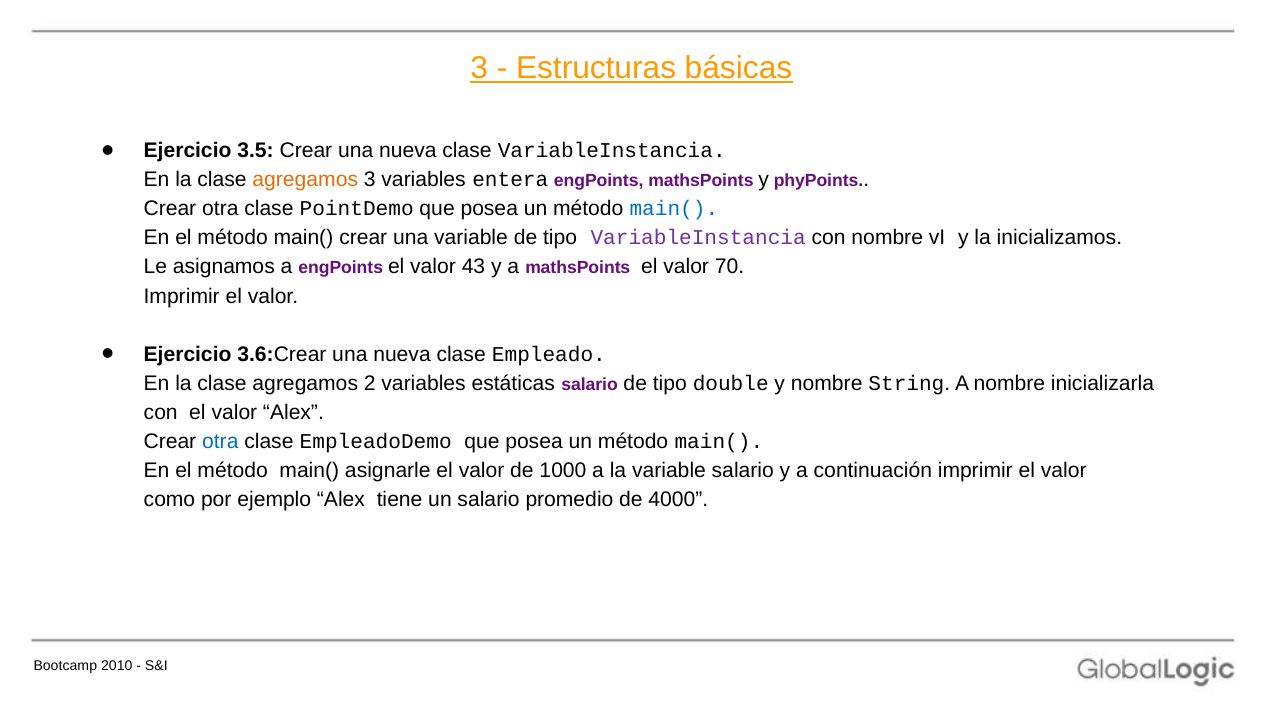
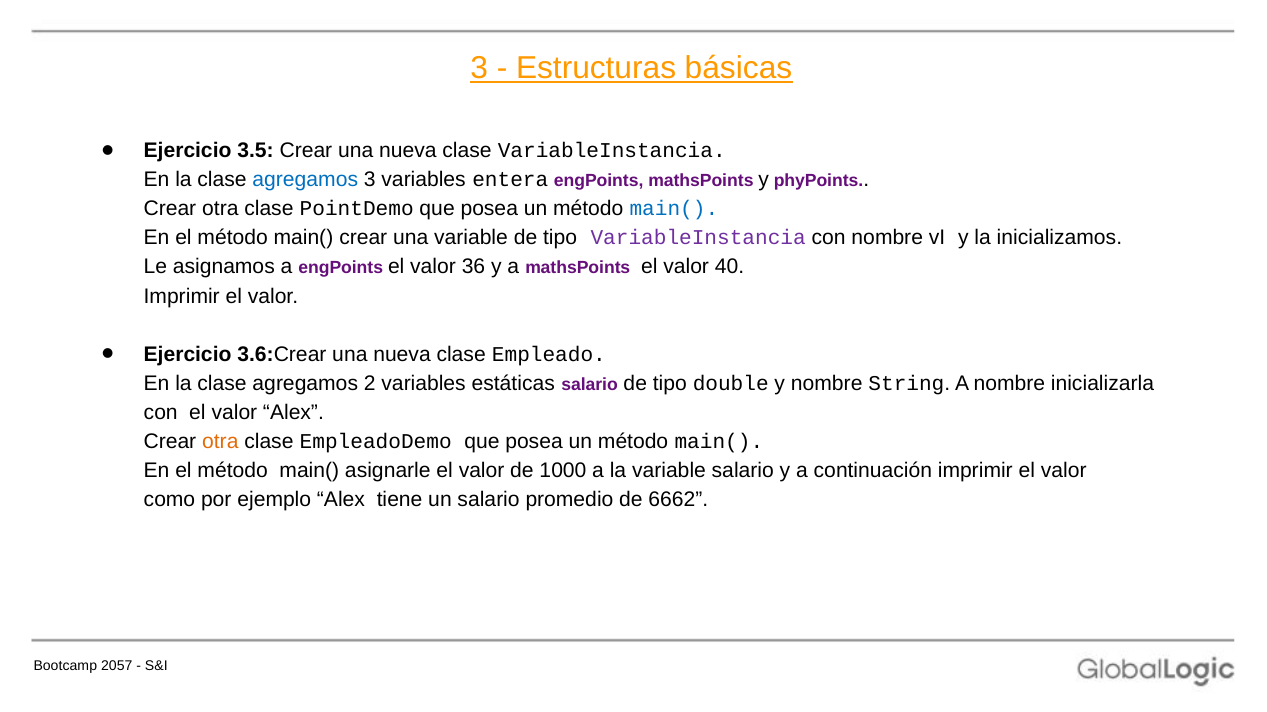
agregamos colour: orange -> blue (305, 180)
43: 43 -> 36 (474, 267)
70: 70 -> 40 (729, 267)
otra colour: blue -> orange (220, 442)
4000: 4000 -> 6662 (678, 500)
2010: 2010 -> 2057 (117, 666)
